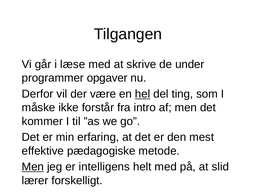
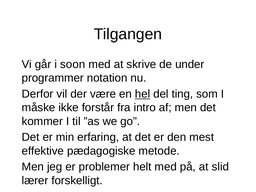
læse: læse -> soon (73, 64)
opgaver: opgaver -> notation (107, 78)
Men underline: present -> none (33, 167)
intelligens: intelligens -> problemer (104, 167)
